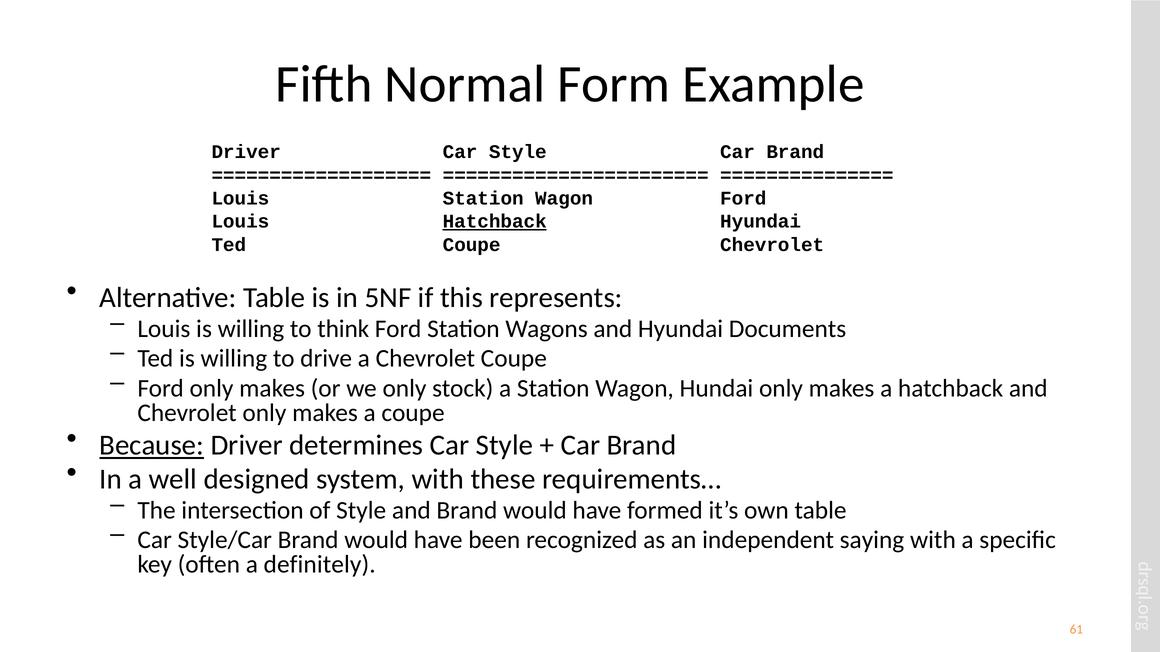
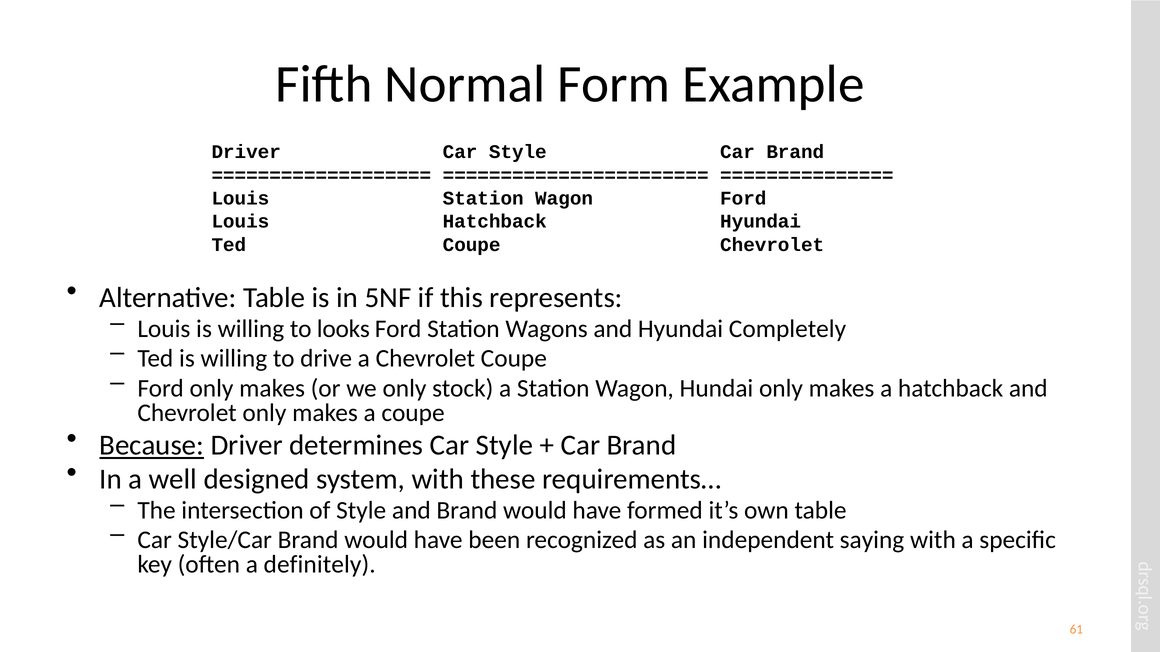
Hatchback underline: present -> none (495, 222)
think: think -> looks (343, 329)
Documents: Documents -> Completely (788, 329)
